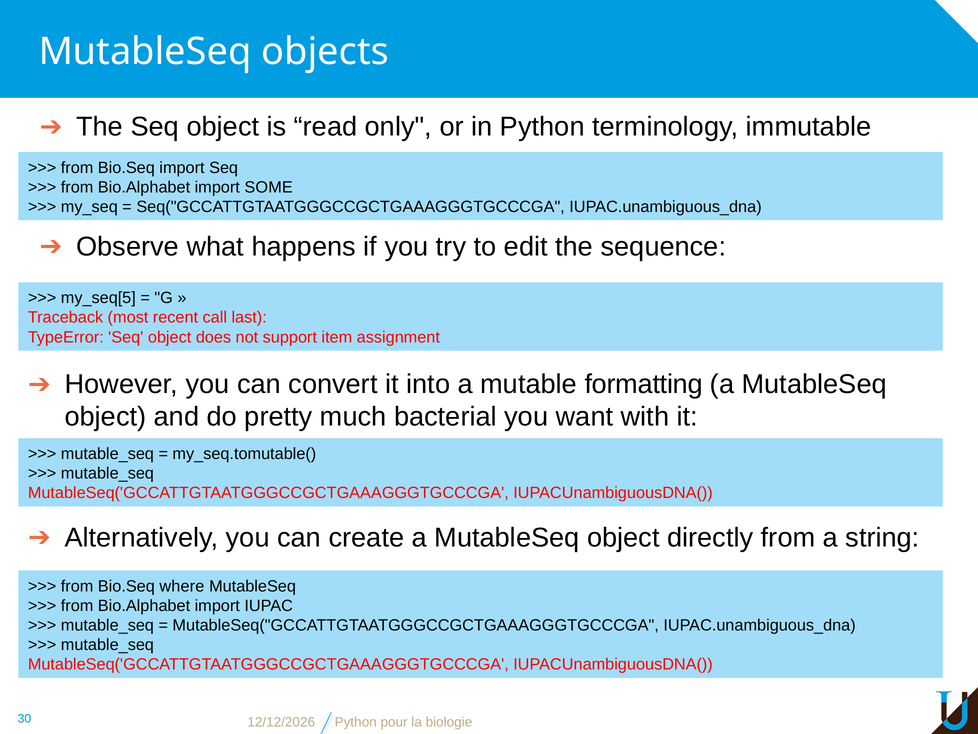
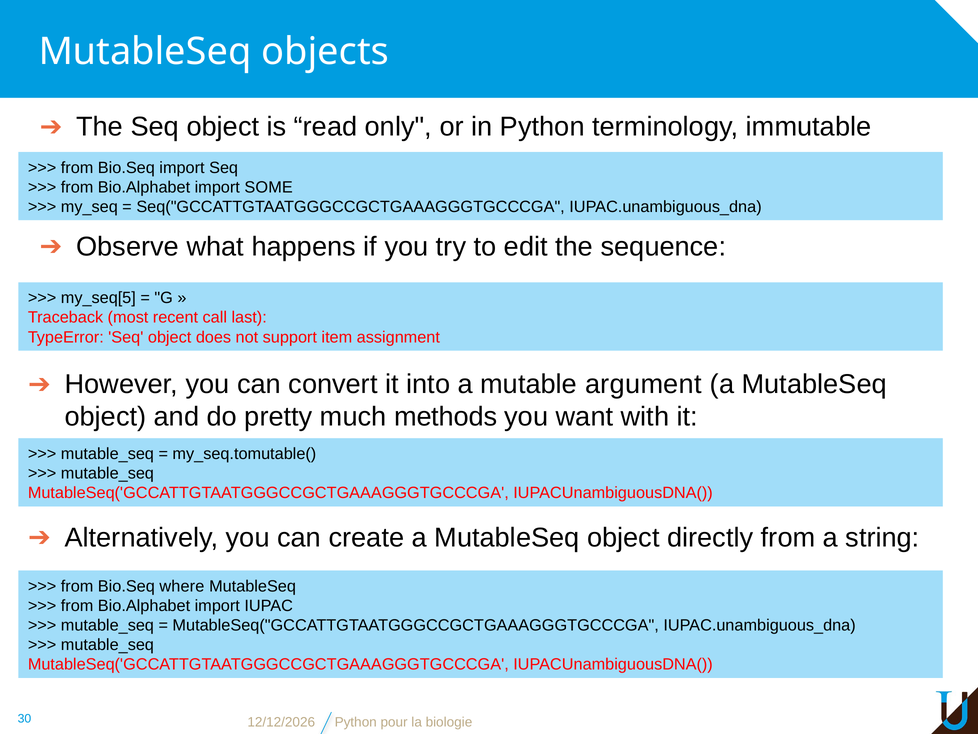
formatting: formatting -> argument (643, 384)
bacterial: bacterial -> methods (446, 417)
